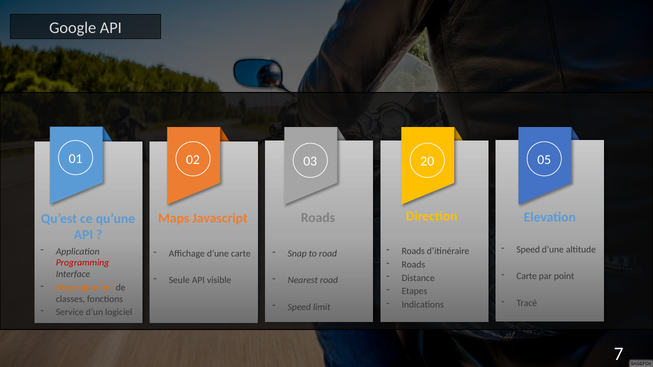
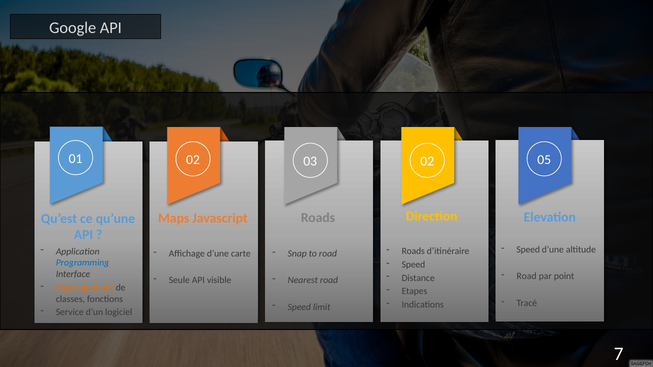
03 20: 20 -> 02 (427, 161)
Programming colour: red -> blue (83, 263)
Roads: Roads -> Speed (413, 265)
Carte: Carte -> Road (527, 277)
